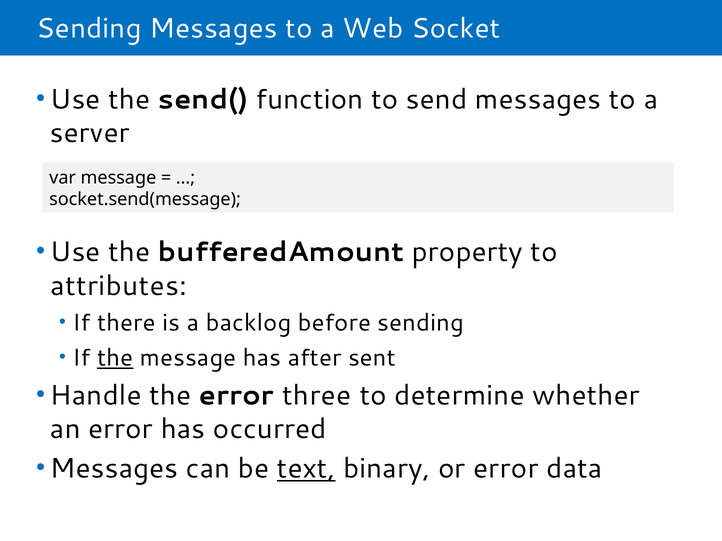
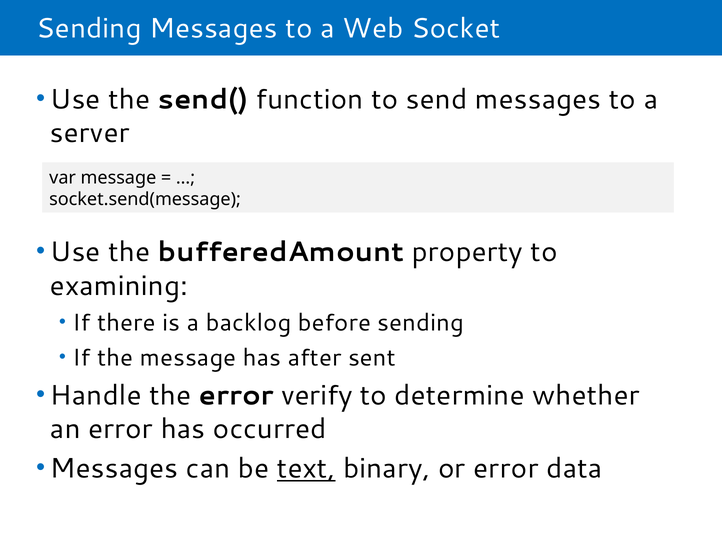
attributes: attributes -> examining (119, 286)
the underline: present -> none (115, 358)
three: three -> verify (317, 396)
